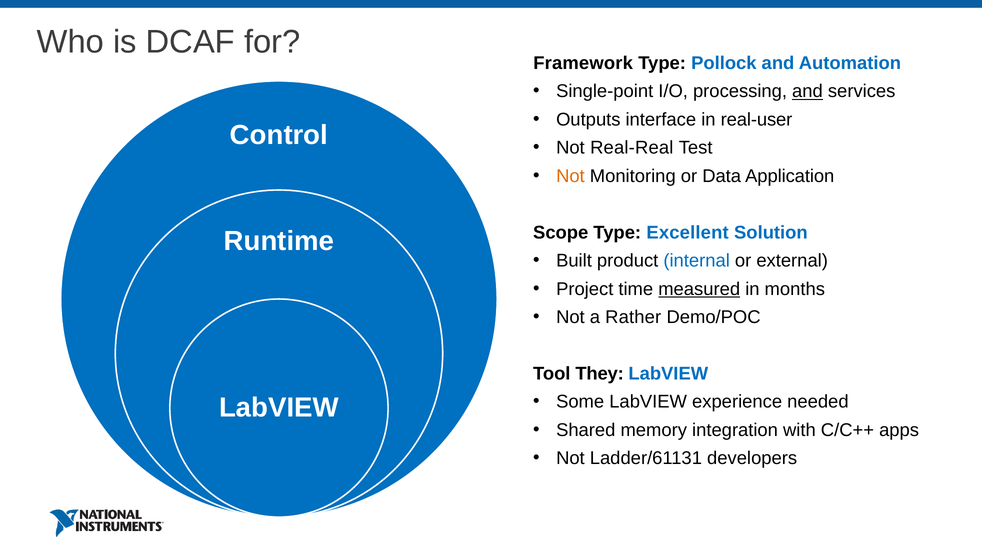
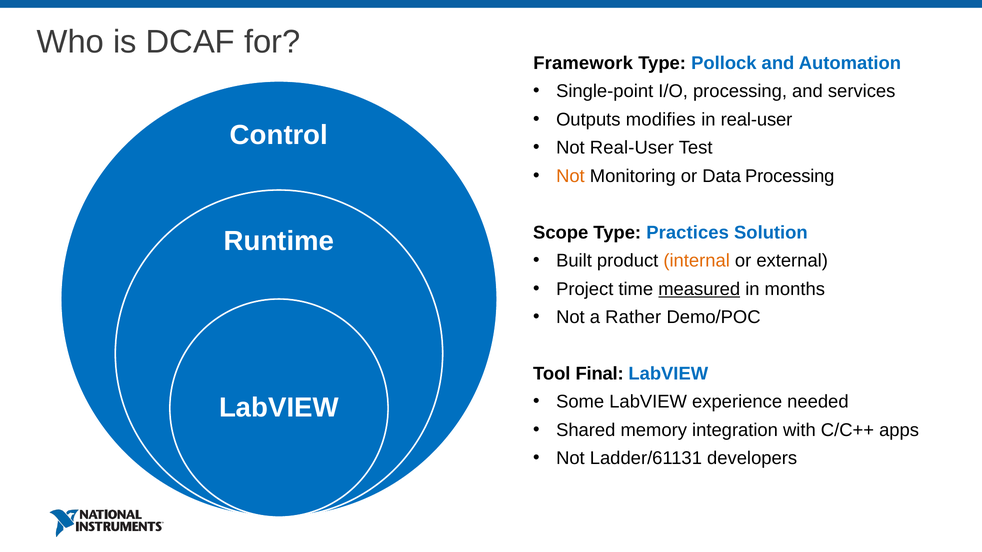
and underline: present -> none (807, 91)
interface: interface -> modifies (661, 120)
Not Real-Real: Real-Real -> Real-User (632, 148)
Data Application: Application -> Processing (790, 176)
Excellent: Excellent -> Practices (688, 233)
internal colour: blue -> orange (697, 261)
They: They -> Final (600, 374)
